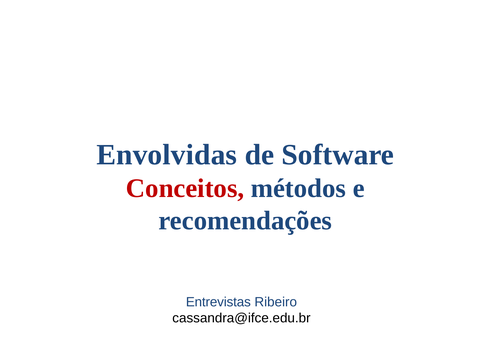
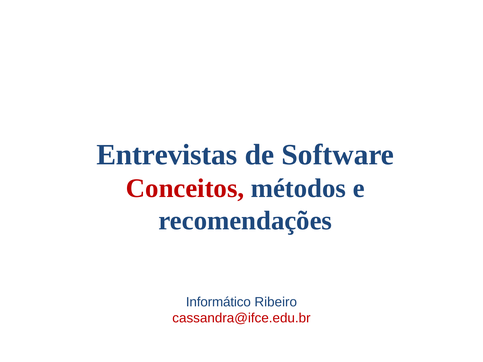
Envolvidas: Envolvidas -> Entrevistas (167, 155)
Entrevistas: Entrevistas -> Informático (218, 302)
cassandra@ifce.edu.br colour: black -> red (241, 318)
